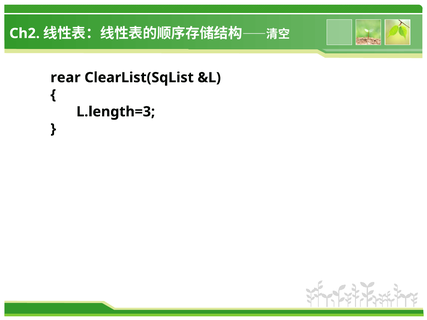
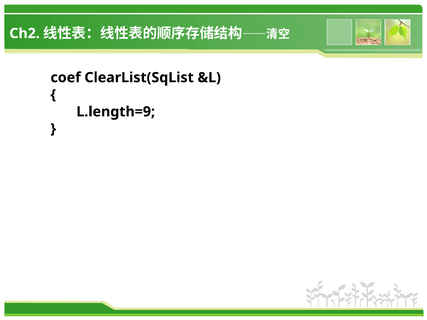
rear: rear -> coef (66, 78)
L.length=3: L.length=3 -> L.length=9 (116, 112)
